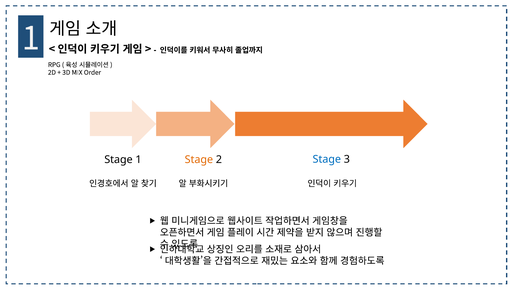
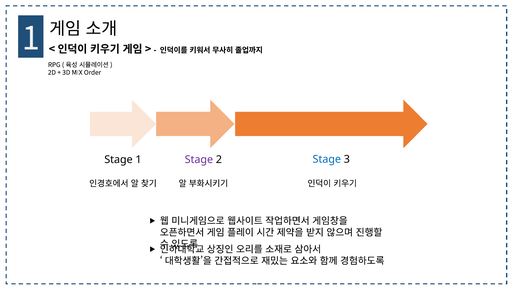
Stage colour: orange -> purple (199, 159)
